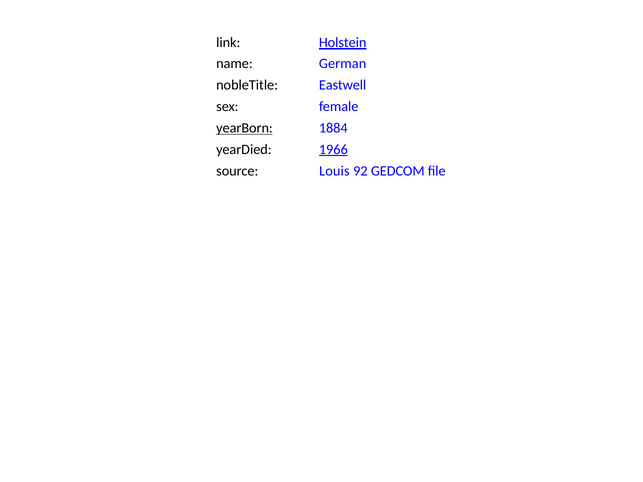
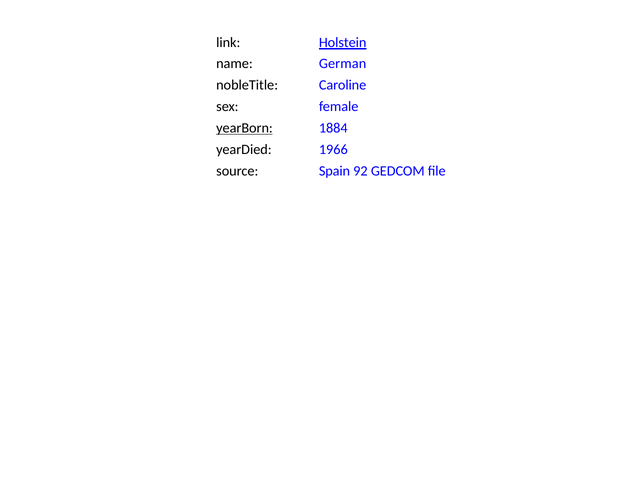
Eastwell: Eastwell -> Caroline (343, 85)
1966 underline: present -> none (333, 150)
Louis: Louis -> Spain (335, 171)
